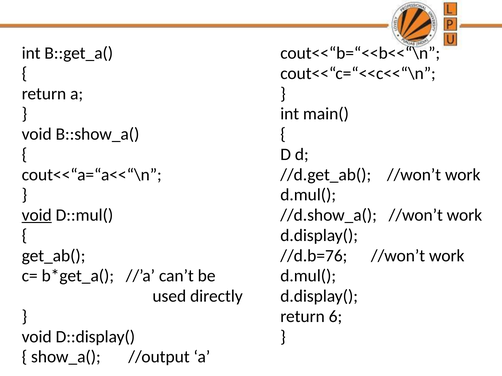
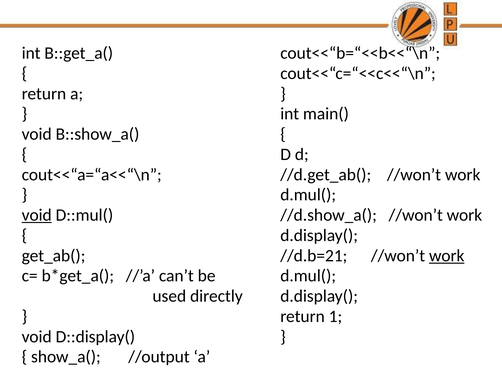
//d.b=76: //d.b=76 -> //d.b=21 (314, 256)
work underline: none -> present (447, 256)
6: 6 -> 1 (335, 317)
